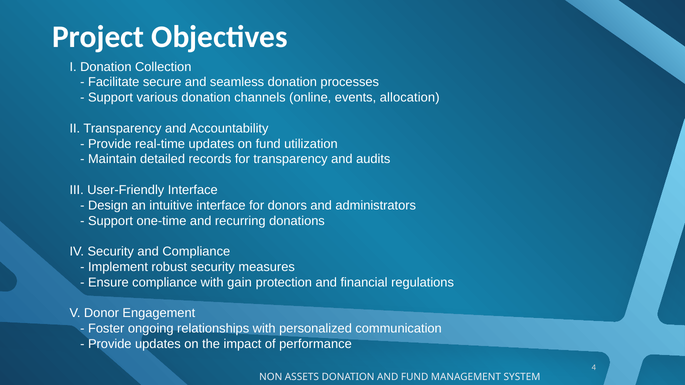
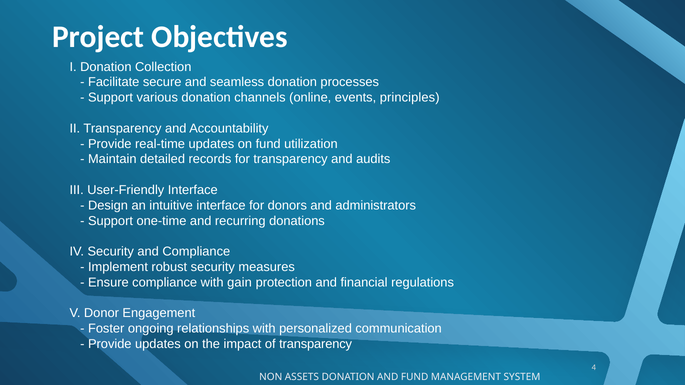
allocation: allocation -> principles (410, 98)
of performance: performance -> transparency (316, 344)
